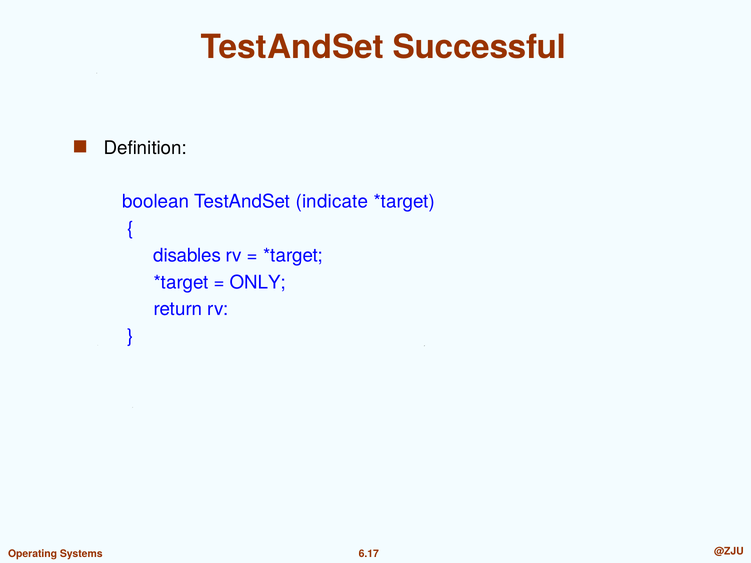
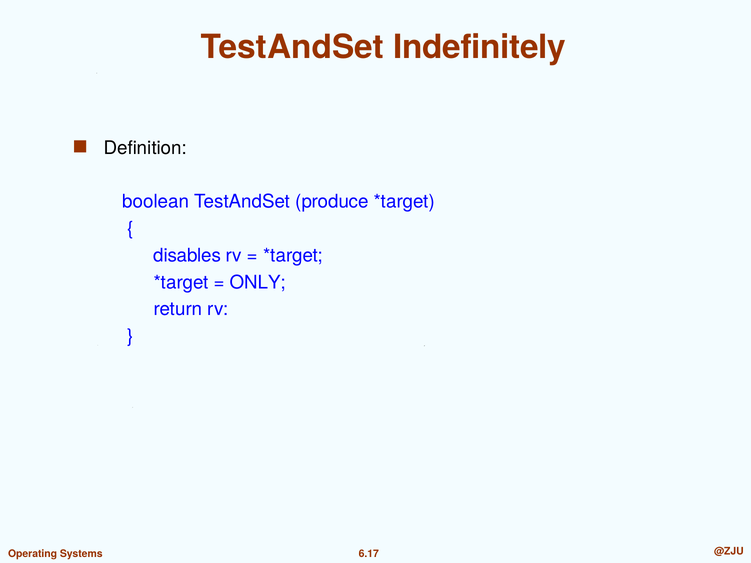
Successful: Successful -> Indefinitely (480, 47)
indicate: indicate -> produce (332, 202)
